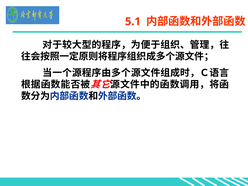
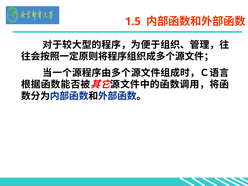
5.1: 5.1 -> 1.5 (133, 22)
